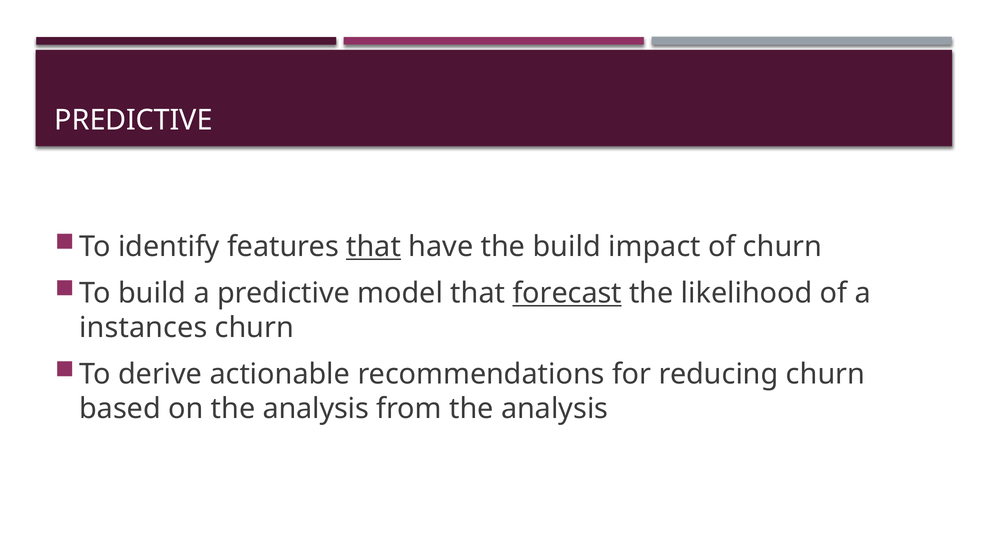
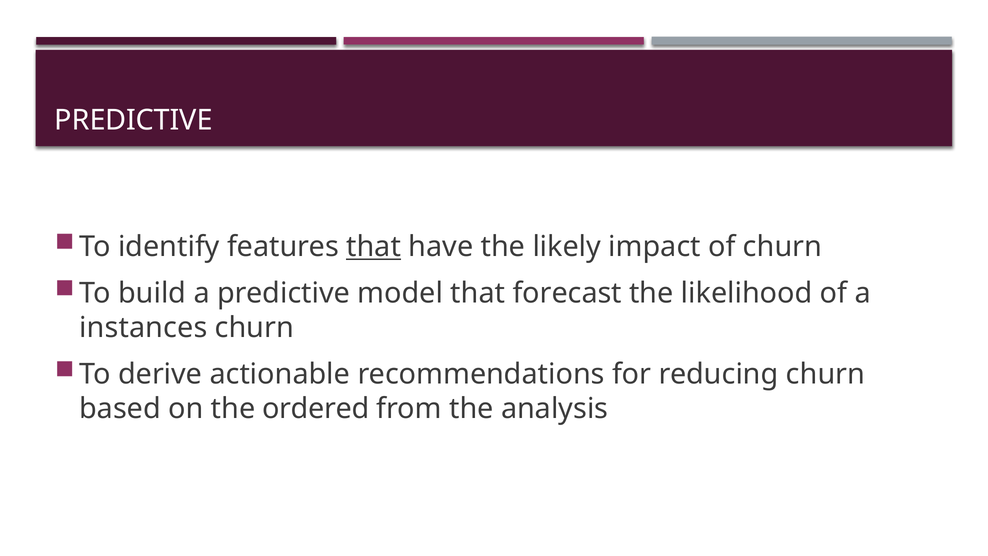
the build: build -> likely (567, 247)
forecast underline: present -> none (567, 293)
on the analysis: analysis -> ordered (316, 409)
